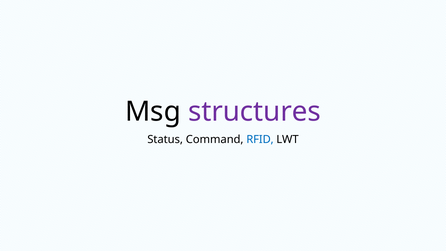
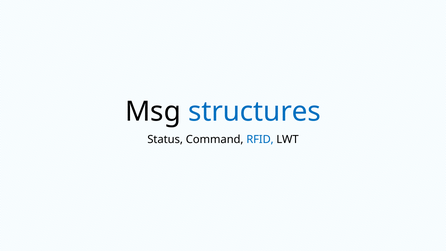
structures colour: purple -> blue (254, 111)
